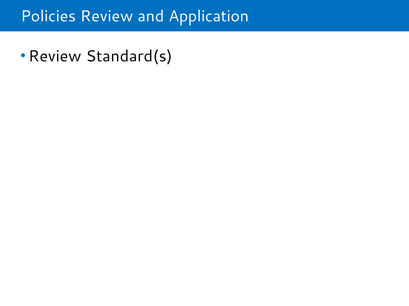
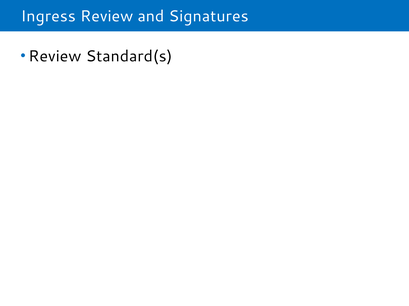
Policies: Policies -> Ingress (48, 16)
Application: Application -> Signatures (209, 16)
